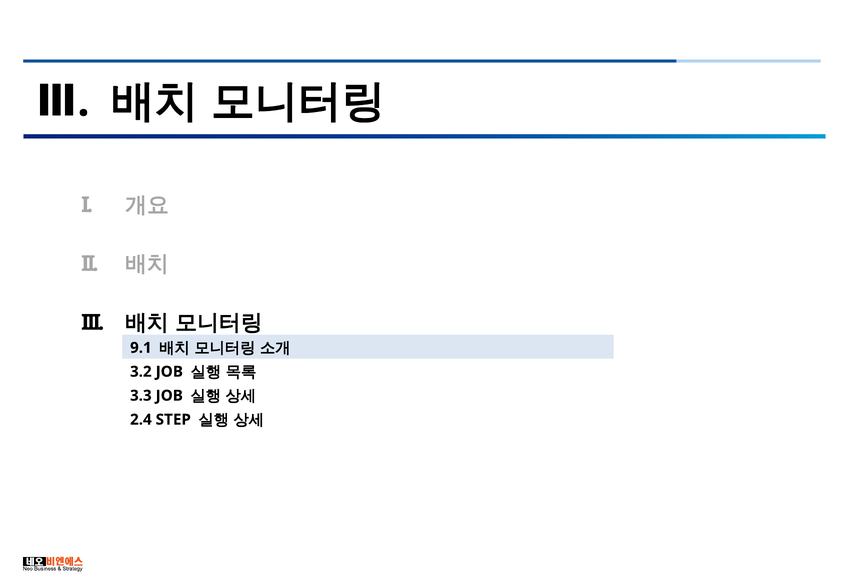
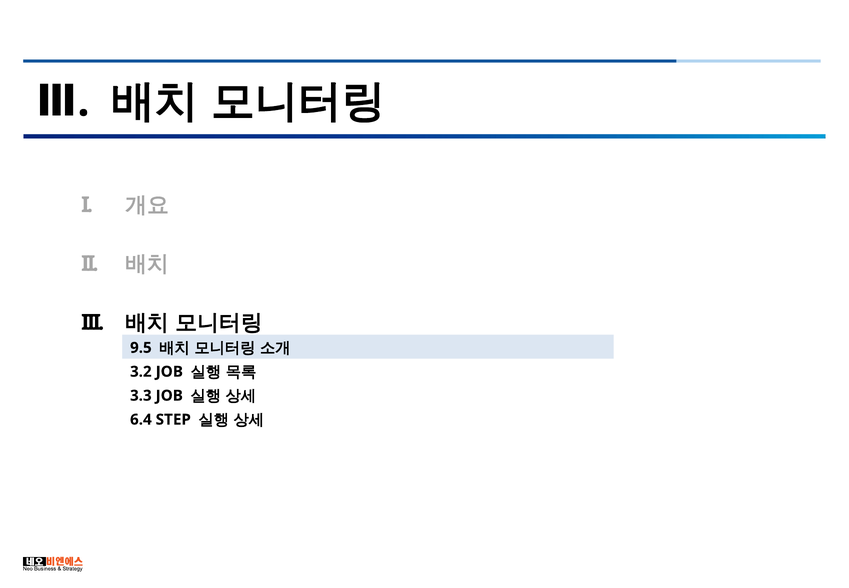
9.1: 9.1 -> 9.5 (141, 348)
2.4: 2.4 -> 6.4 (141, 419)
